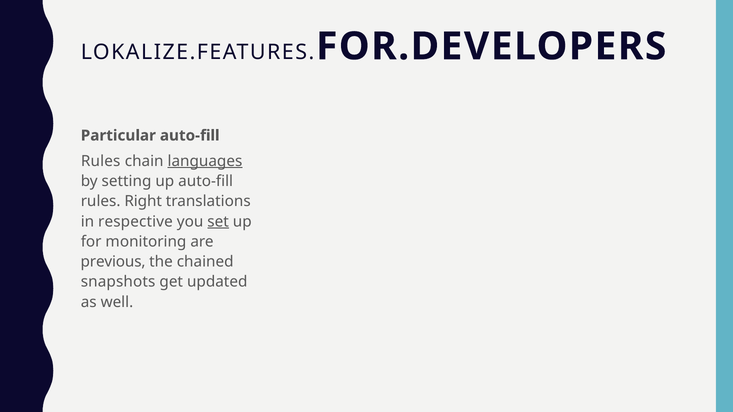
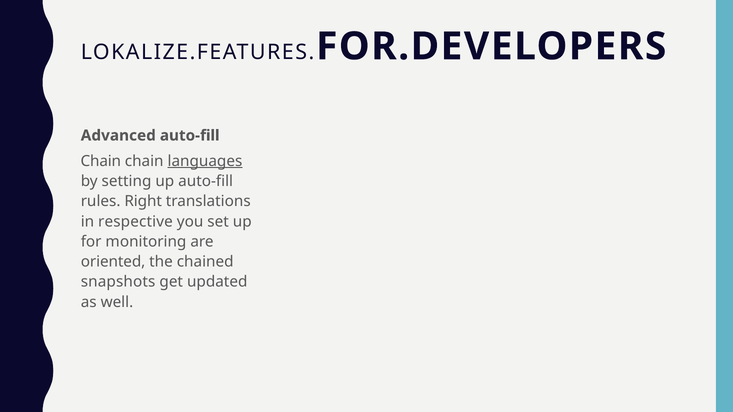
Particular: Particular -> Advanced (118, 136)
Rules: Rules -> Chain (101, 161)
set underline: present -> none (218, 222)
previous: previous -> oriented (113, 262)
